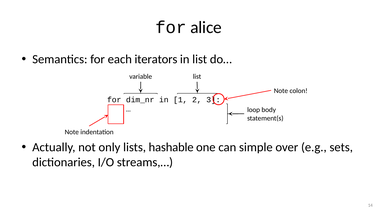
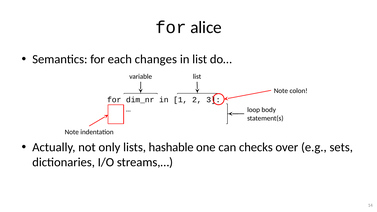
iterators: iterators -> changes (156, 59)
simple: simple -> checks (256, 147)
